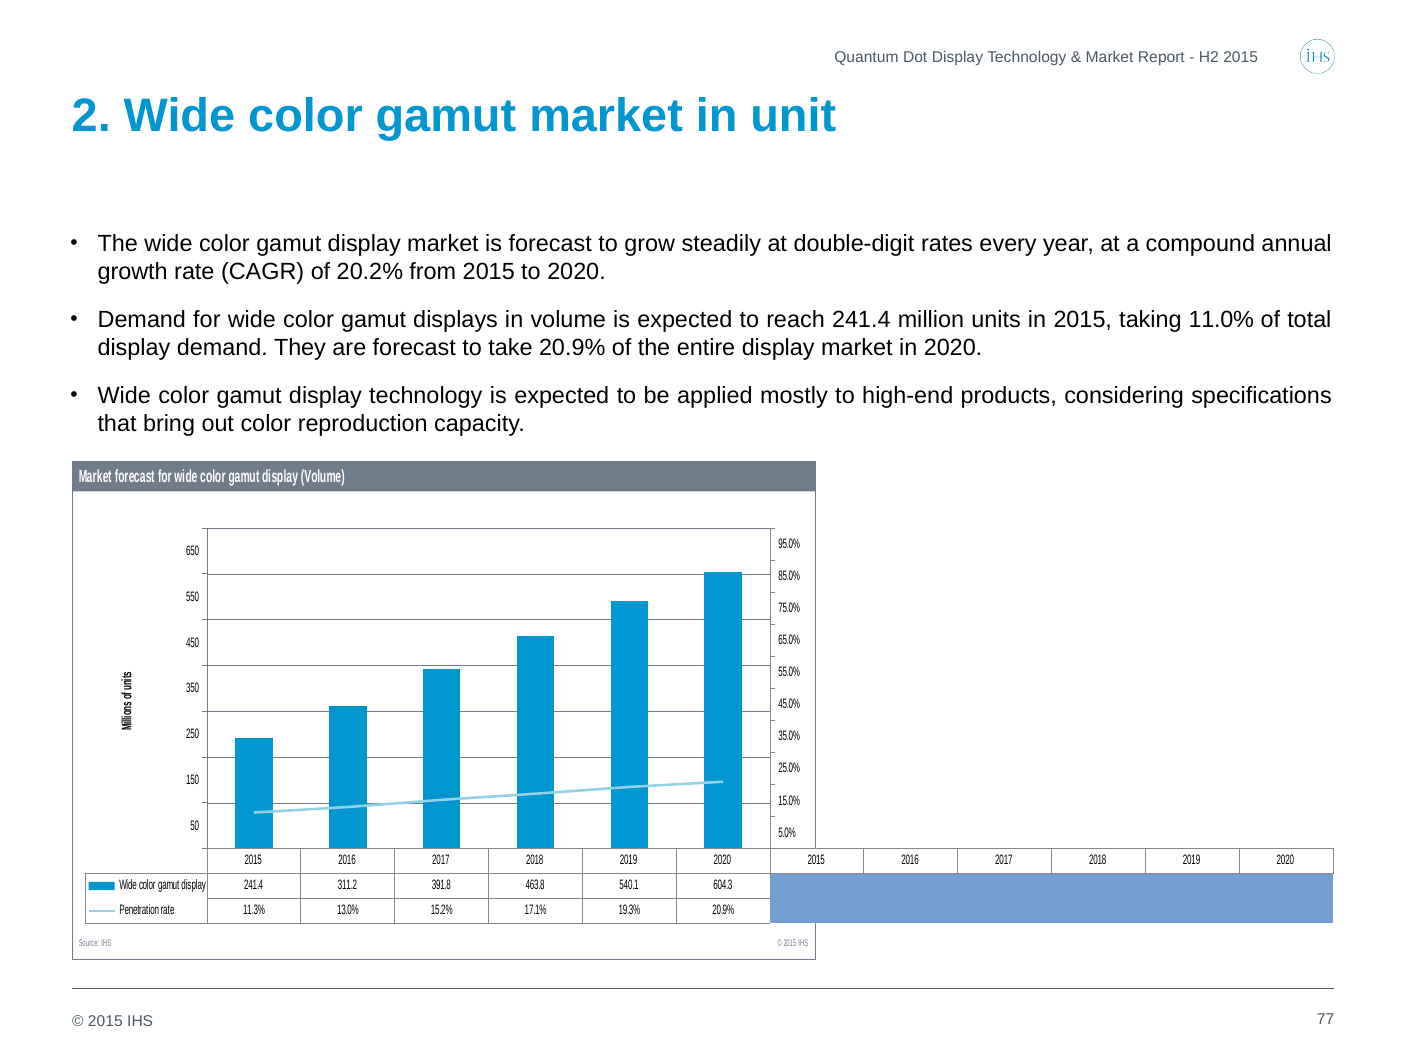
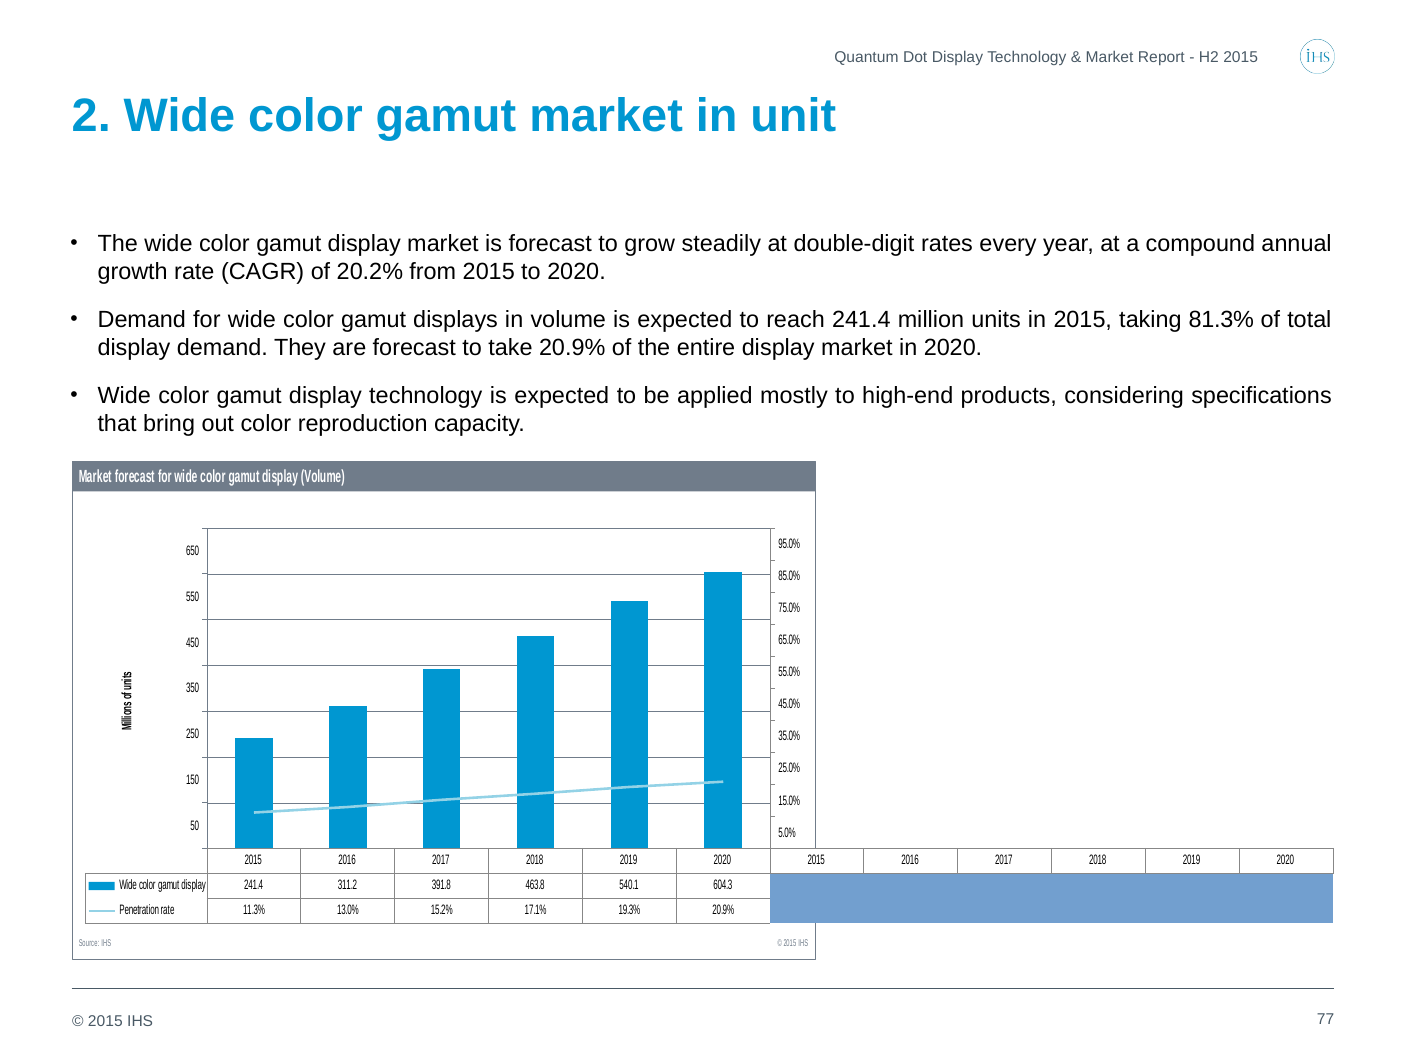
11.0%: 11.0% -> 81.3% (1221, 320)
